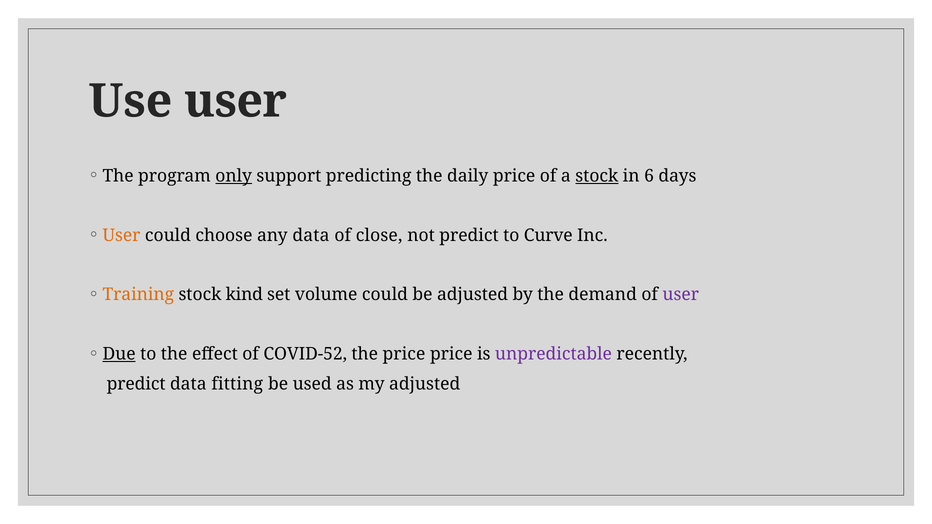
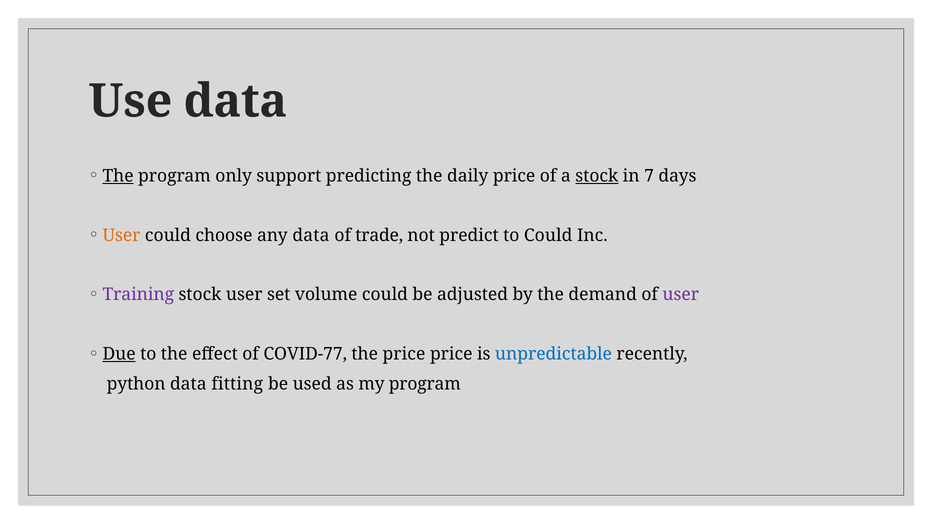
Use user: user -> data (235, 101)
The underline: none -> present (118, 176)
only underline: present -> none (234, 176)
6: 6 -> 7 (649, 176)
close: close -> trade (379, 235)
to Curve: Curve -> Could (548, 235)
Training colour: orange -> purple (138, 295)
stock kind: kind -> user (244, 295)
COVID-52: COVID-52 -> COVID-77 (305, 354)
unpredictable colour: purple -> blue (553, 354)
predict: predict -> python (136, 384)
my adjusted: adjusted -> program (425, 384)
